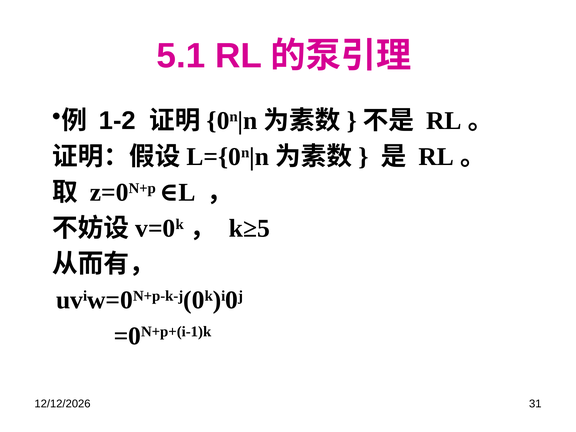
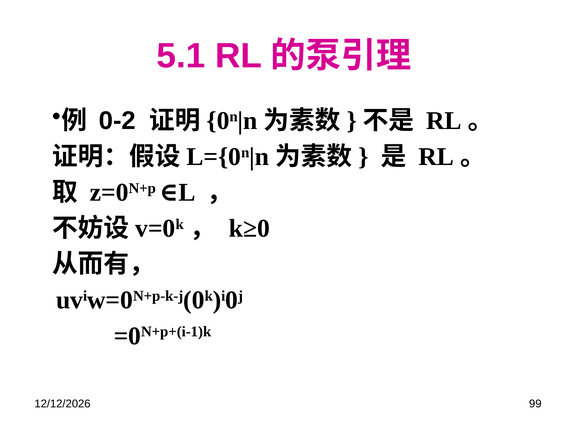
1-2: 1-2 -> 0-2 (117, 121)
k≥5: k≥5 -> k≥0 (249, 228)
31: 31 -> 99 (535, 404)
